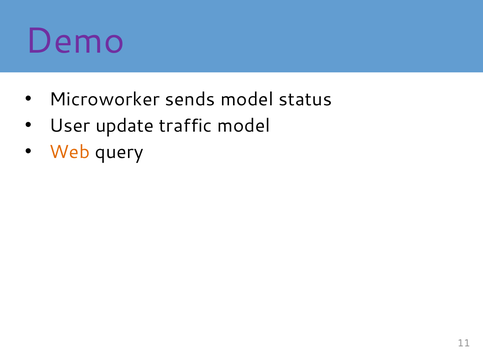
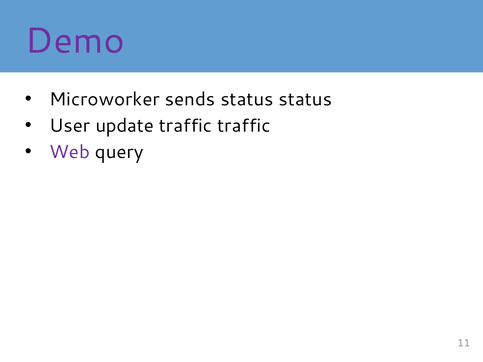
sends model: model -> status (247, 100)
traffic model: model -> traffic (244, 126)
Web colour: orange -> purple (69, 152)
